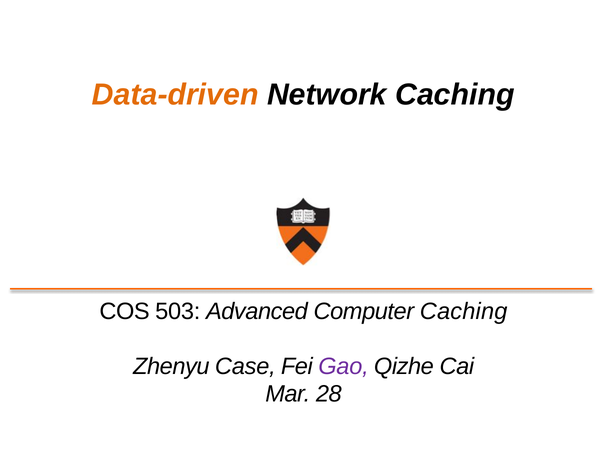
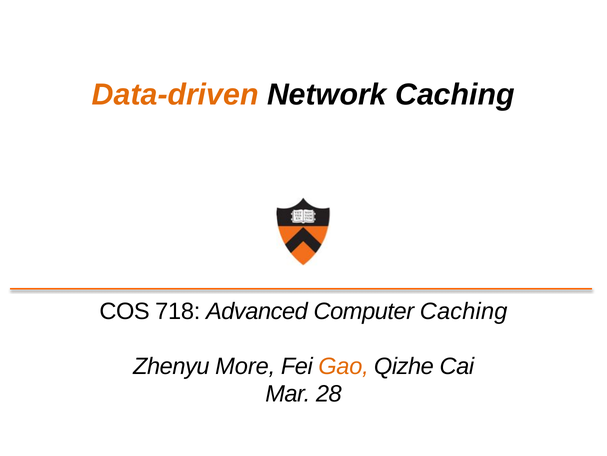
503: 503 -> 718 (178, 311)
Case: Case -> More (245, 366)
Gao colour: purple -> orange (343, 366)
